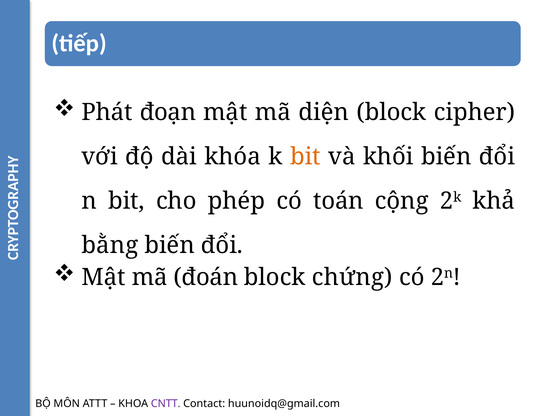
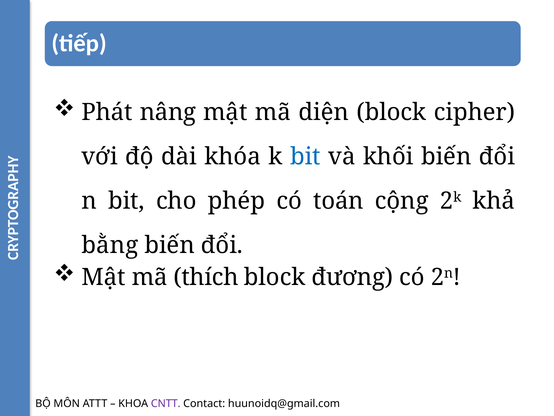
đoạn: đoạn -> nâng (168, 112)
bit colour: orange -> blue (305, 156)
đoán: đoán -> thích (206, 277)
chứng: chứng -> đương (352, 277)
